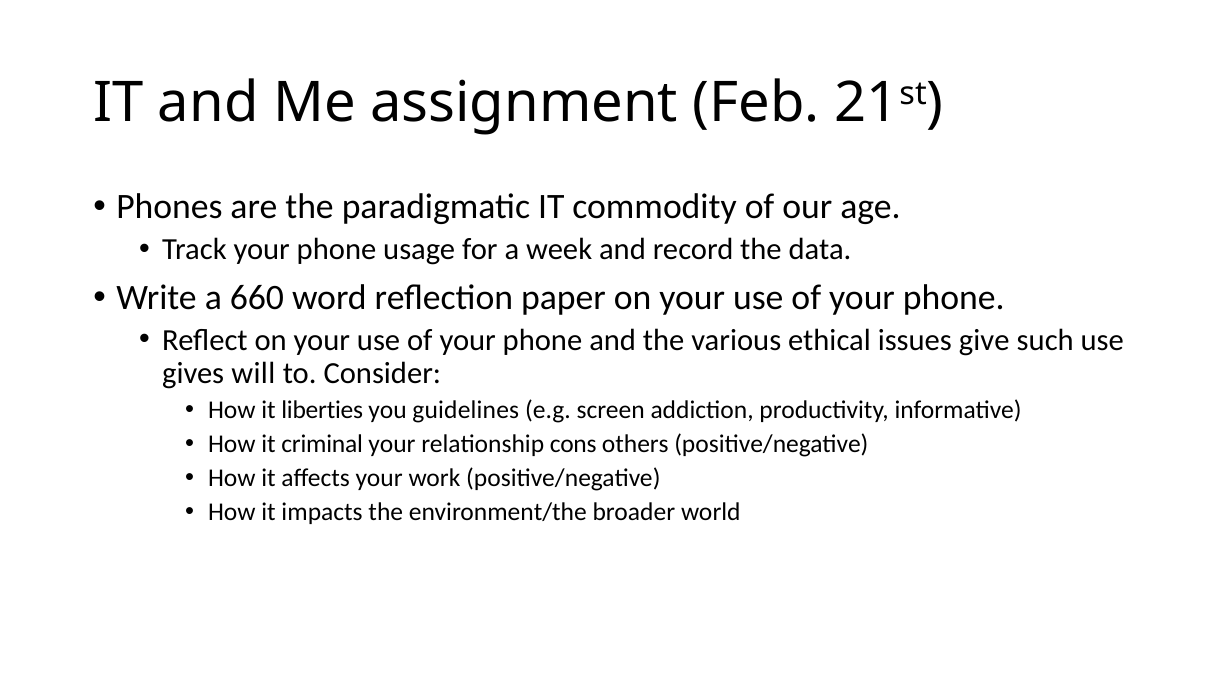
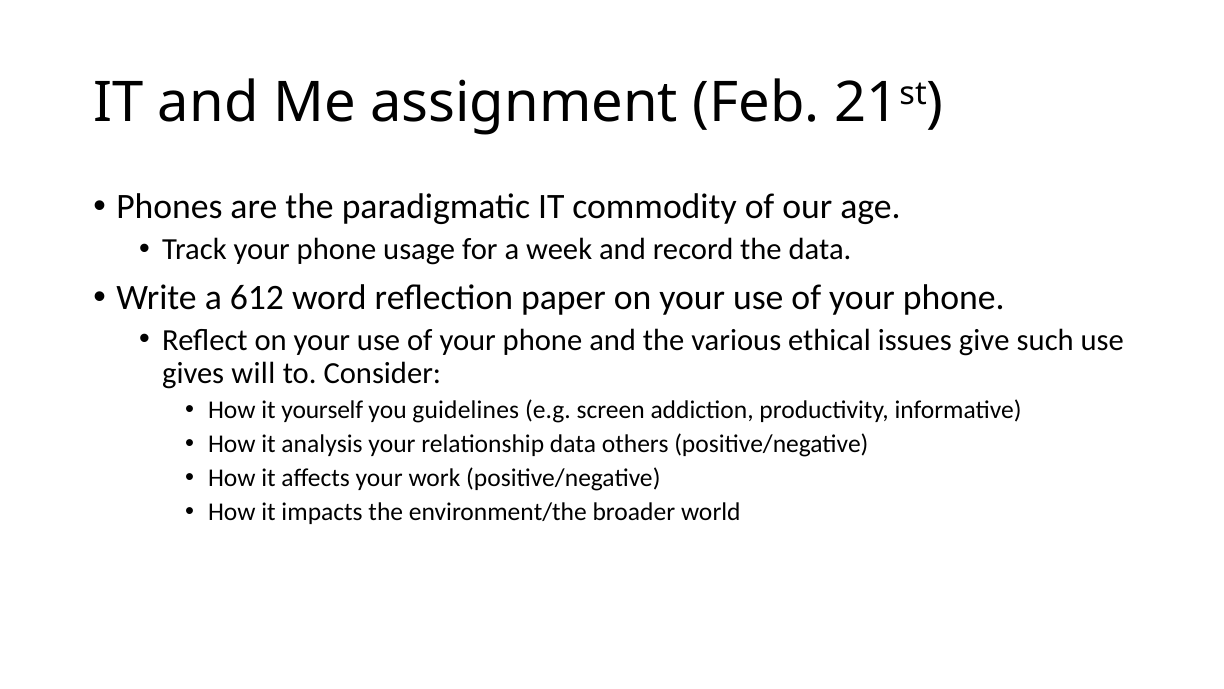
660: 660 -> 612 (257, 298)
liberties: liberties -> yourself (322, 410)
criminal: criminal -> analysis (322, 443)
relationship cons: cons -> data (573, 443)
